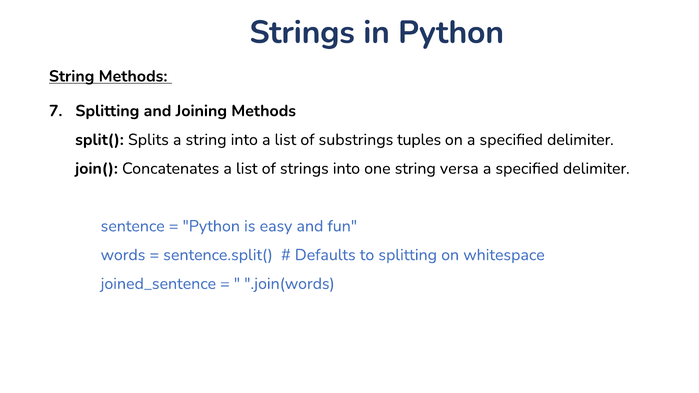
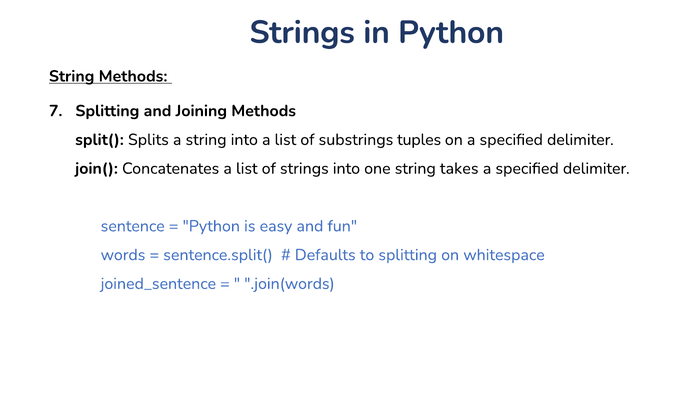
versa: versa -> takes (459, 169)
